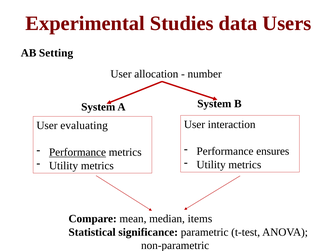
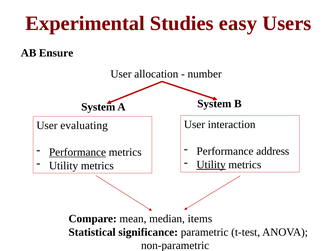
data: data -> easy (238, 23)
Setting: Setting -> Ensure (56, 53)
ensures: ensures -> address (273, 151)
Utility underline: none -> present (211, 165)
